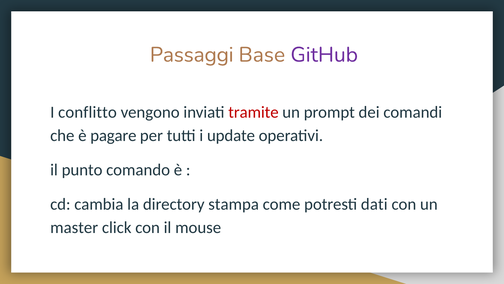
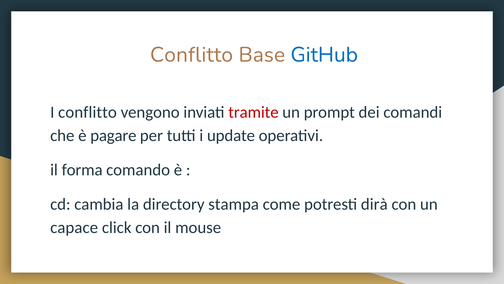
Passaggi: Passaggi -> Conflitto (192, 55)
GitHub colour: purple -> blue (324, 55)
punto: punto -> forma (82, 170)
dati: dati -> dirà (374, 204)
master: master -> capace (74, 227)
